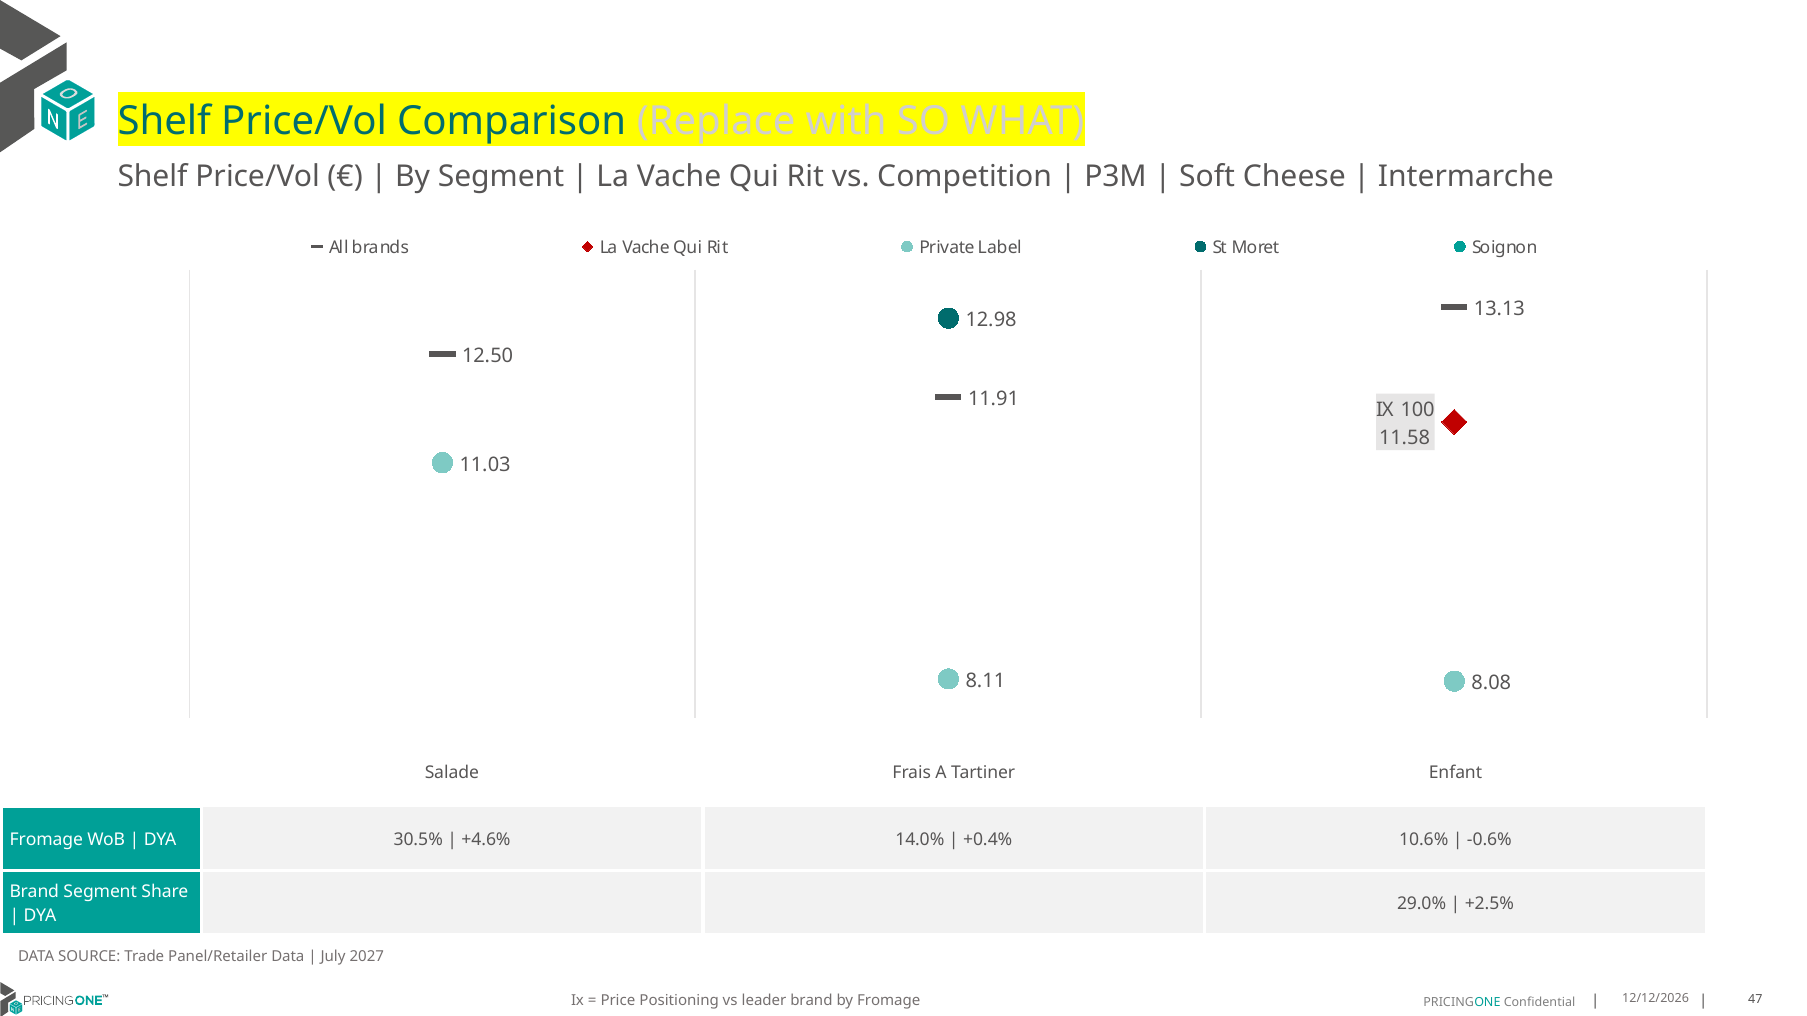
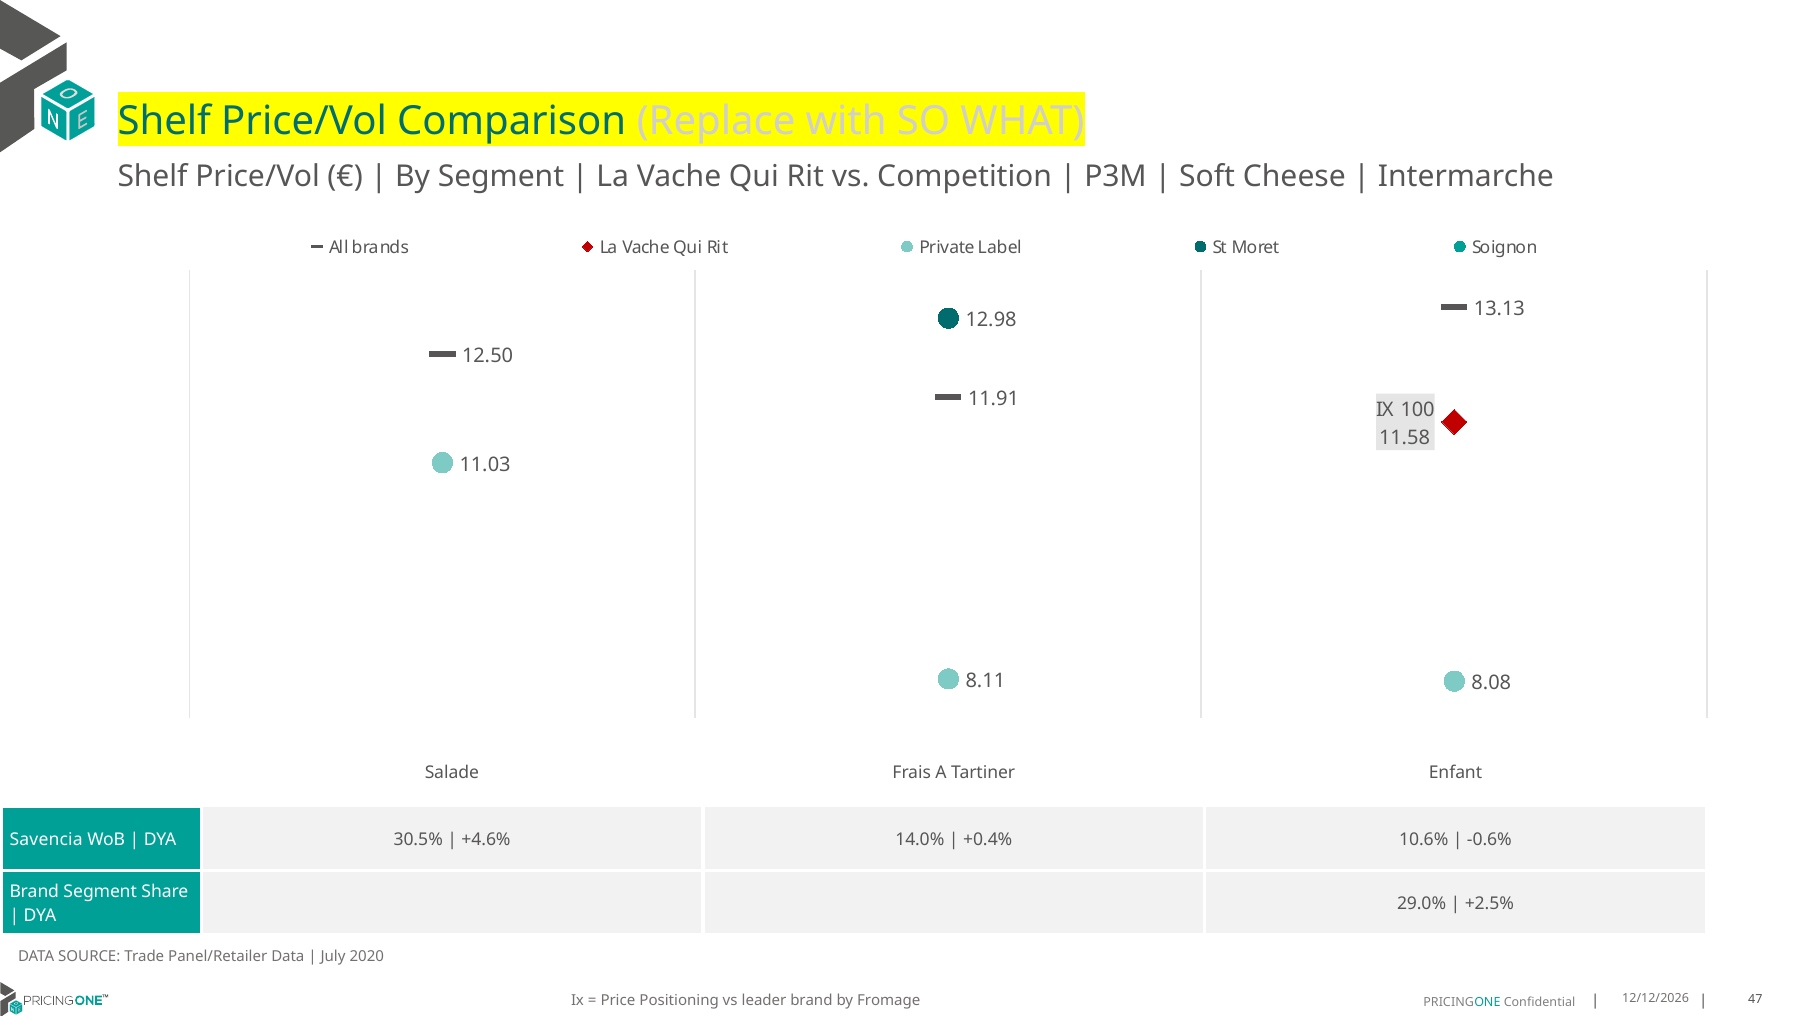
Fromage: Fromage -> Savencia (46, 840)
2027: 2027 -> 2020 (367, 957)
